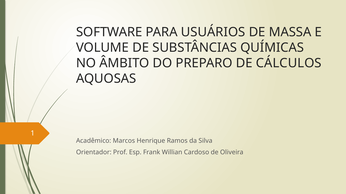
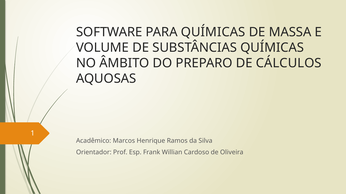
PARA USUÁRIOS: USUÁRIOS -> QUÍMICAS (213, 32)
